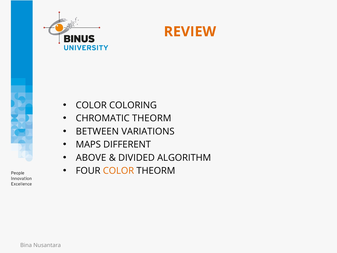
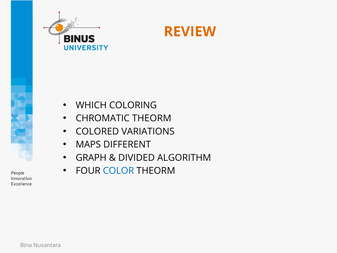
COLOR: COLOR -> WHICH (91, 105)
BETWEEN: BETWEEN -> COLORED (97, 131)
ABOVE: ABOVE -> GRAPH (91, 158)
COLOR colour: orange -> blue (118, 171)
